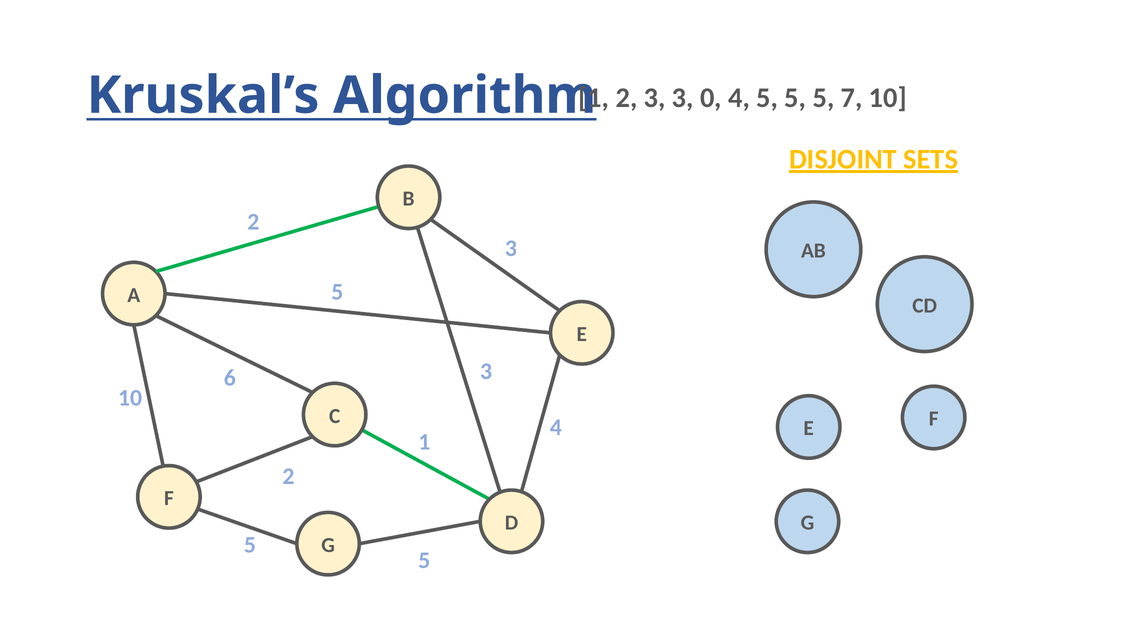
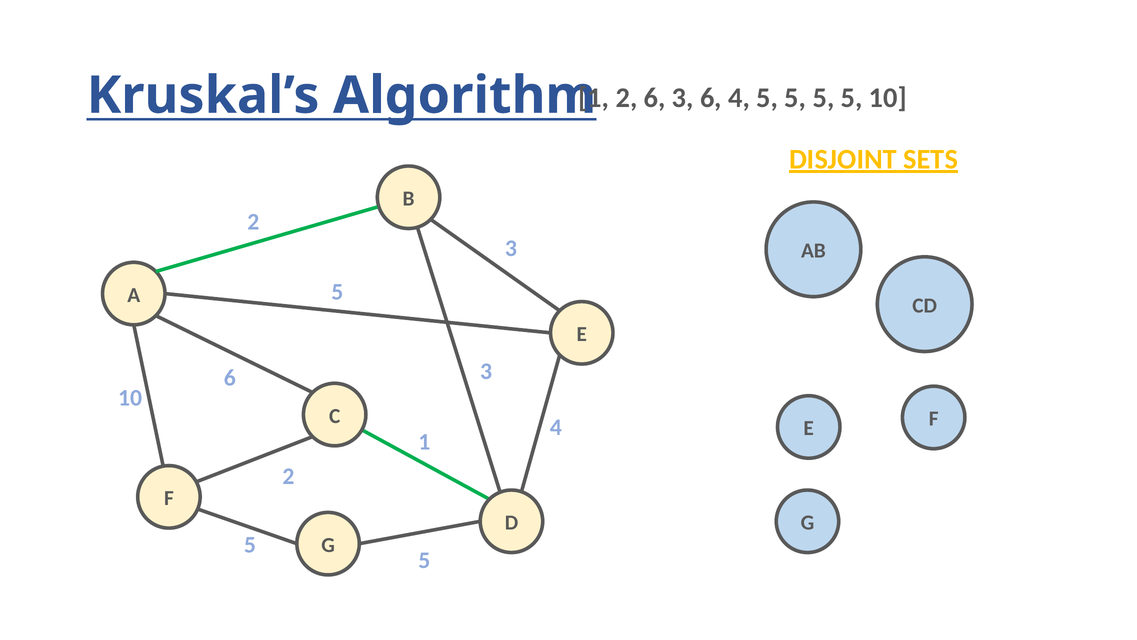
2 3: 3 -> 6 (655, 98)
3 0: 0 -> 6 (711, 98)
5 5 5 7: 7 -> 5 (852, 98)
